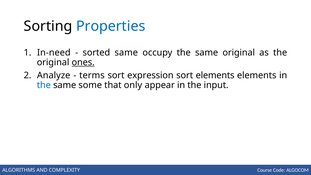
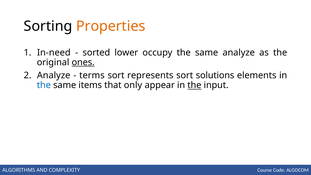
Properties colour: blue -> orange (111, 26)
sorted same: same -> lower (126, 53)
same original: original -> analyze (239, 53)
expression: expression -> represents (150, 75)
sort elements: elements -> solutions (215, 75)
some: some -> items (90, 85)
the underline: none -> present (194, 85)
